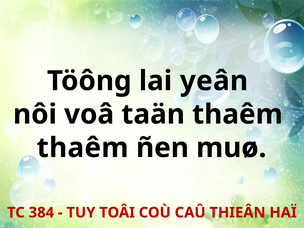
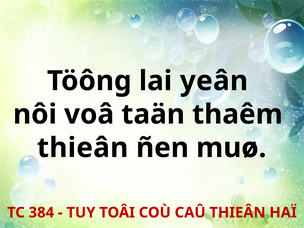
thaêm: thaêm -> thieân (83, 148)
